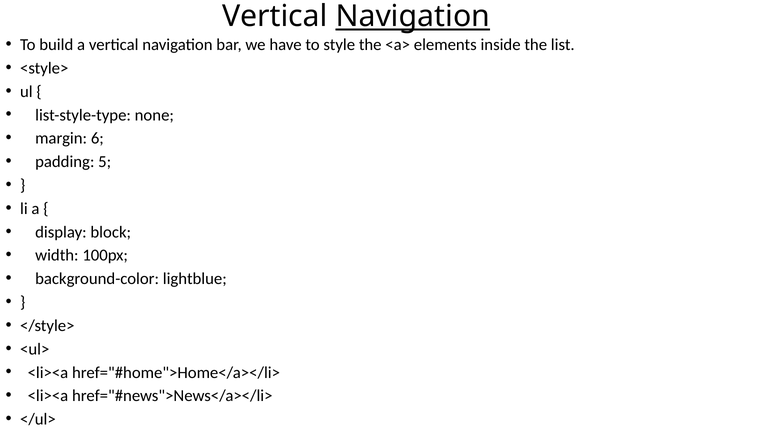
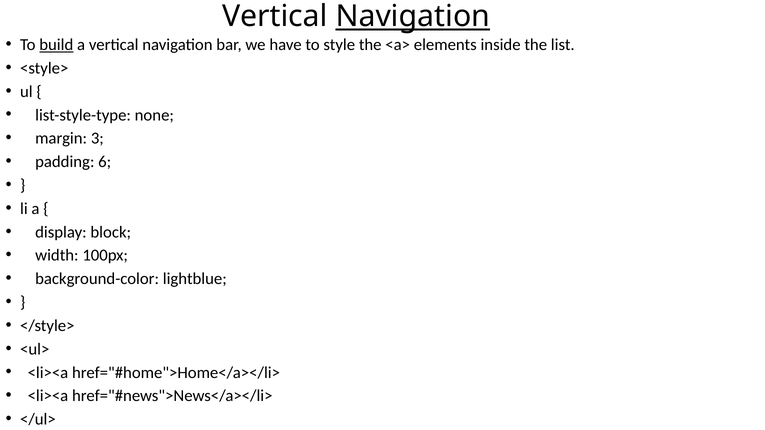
build underline: none -> present (56, 45)
6: 6 -> 3 (97, 139)
5: 5 -> 6 (105, 162)
